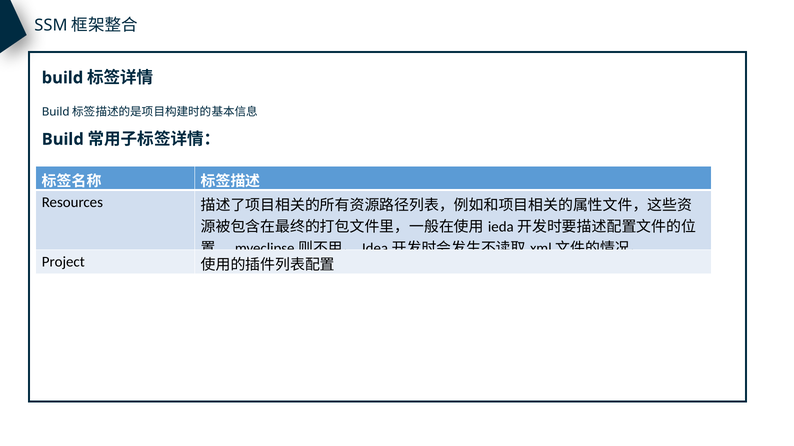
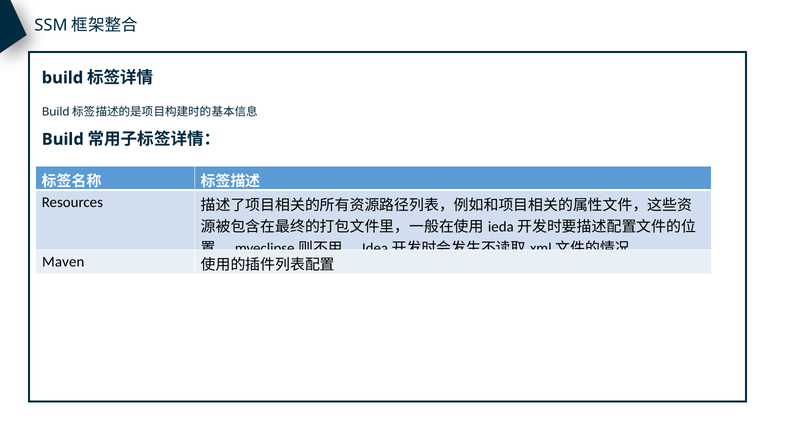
Project: Project -> Maven (63, 262)
